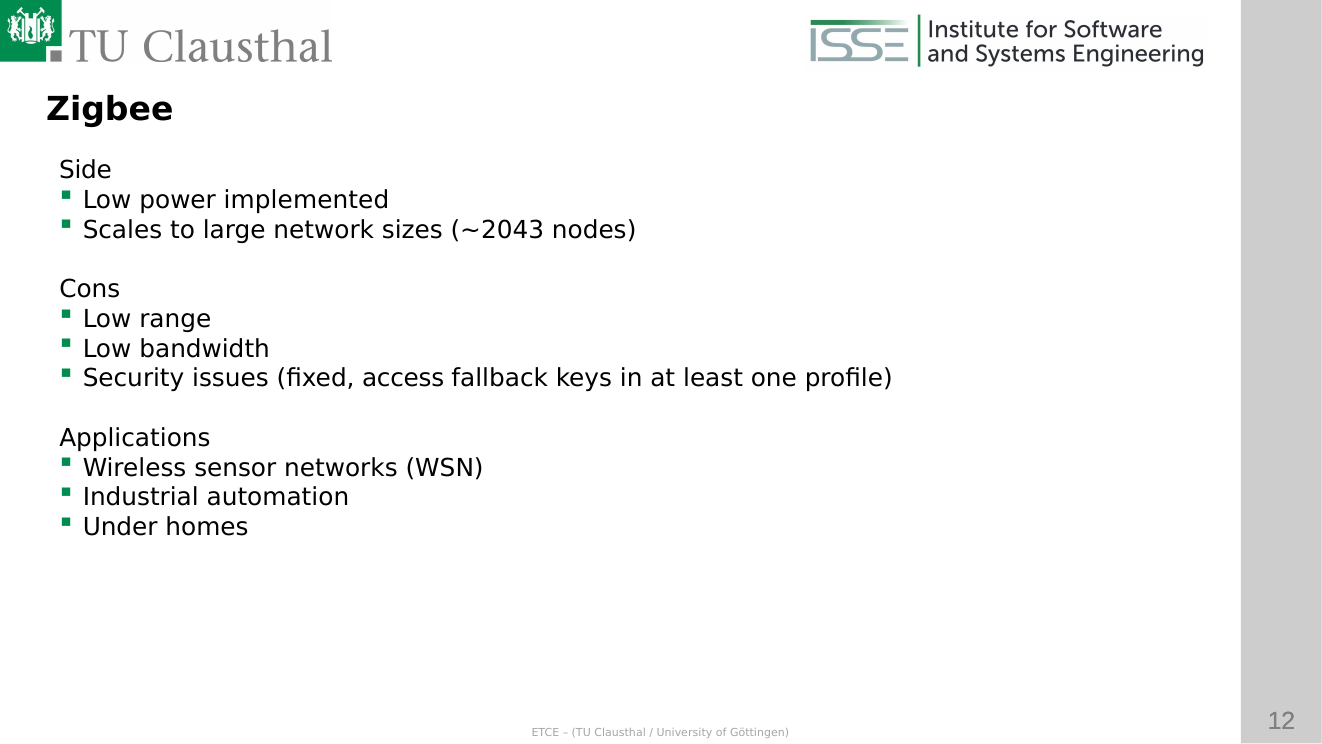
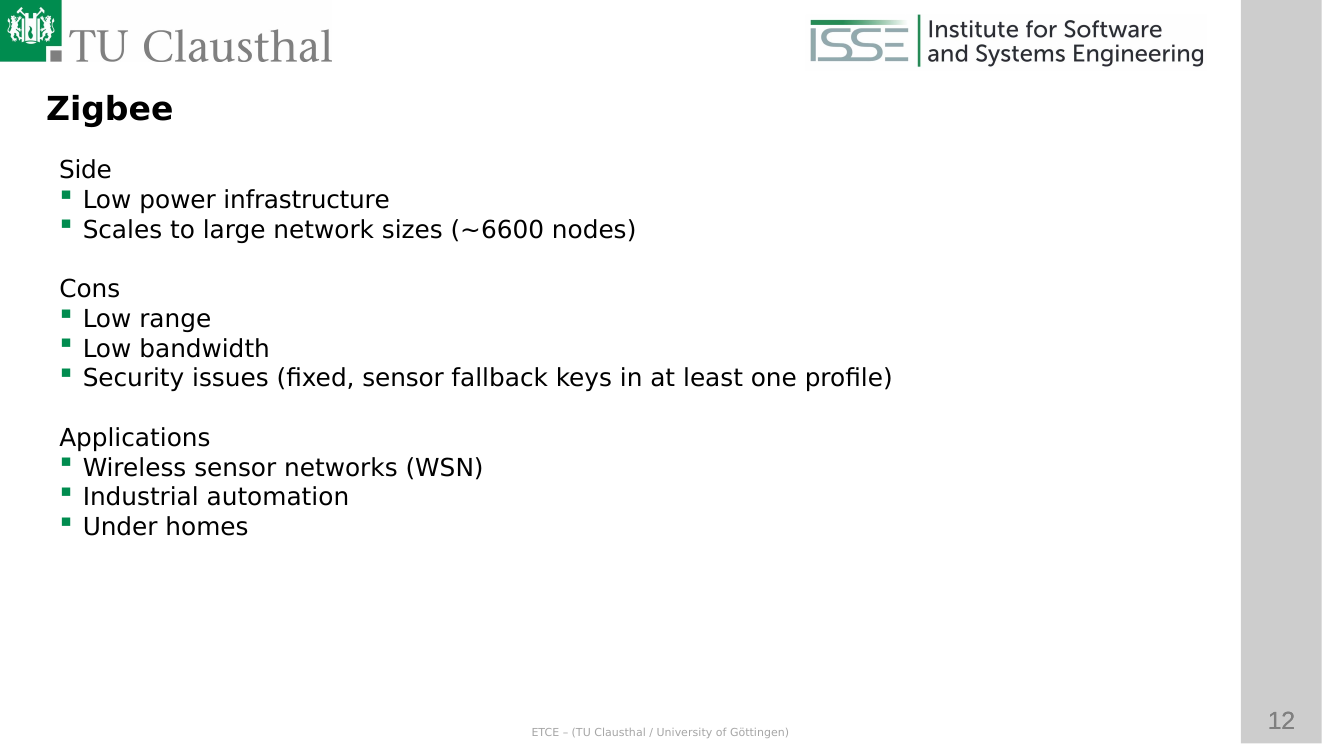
implemented: implemented -> infrastructure (307, 200)
~2043: ~2043 -> ~6600 (497, 230)
fixed access: access -> sensor (403, 378)
